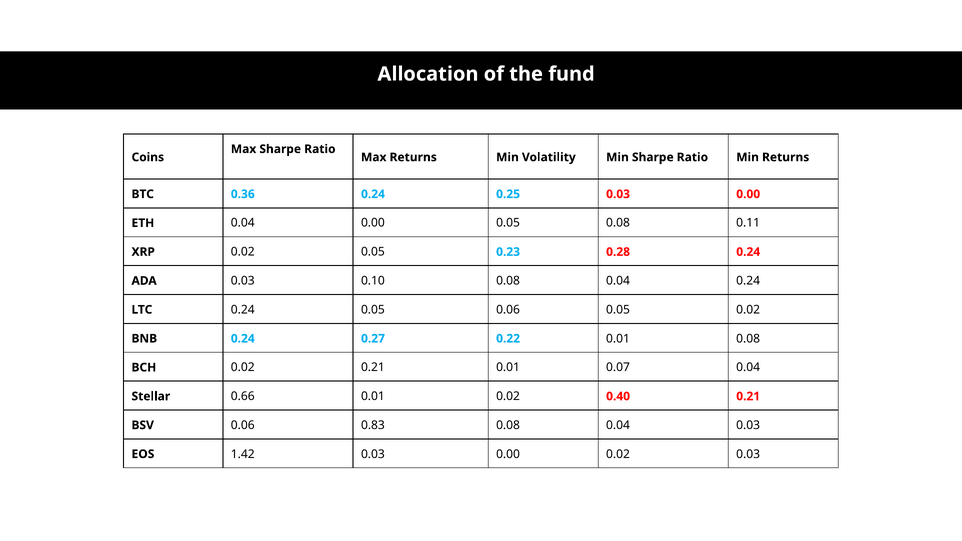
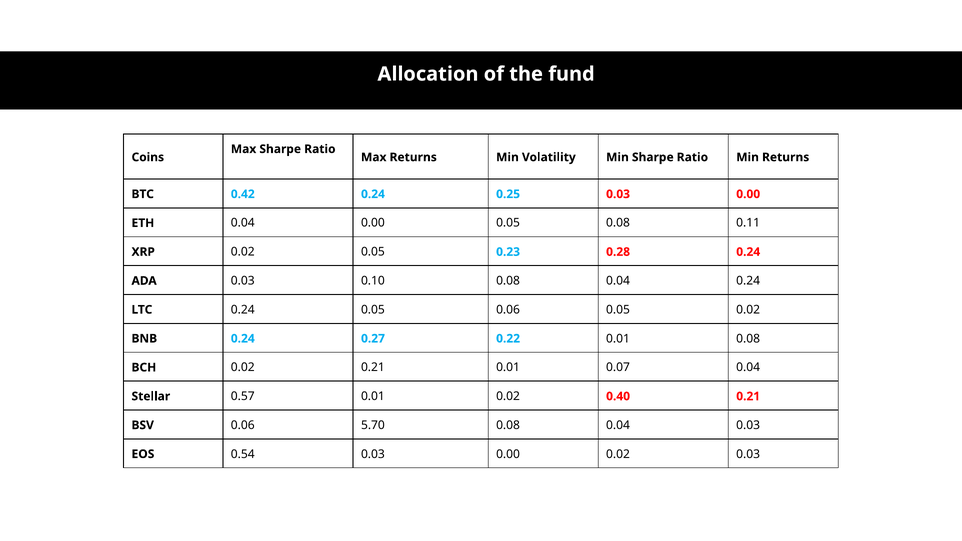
0.36: 0.36 -> 0.42 (243, 194)
0.66: 0.66 -> 0.57 (243, 396)
0.83: 0.83 -> 5.70 (373, 425)
1.42: 1.42 -> 0.54 (243, 454)
